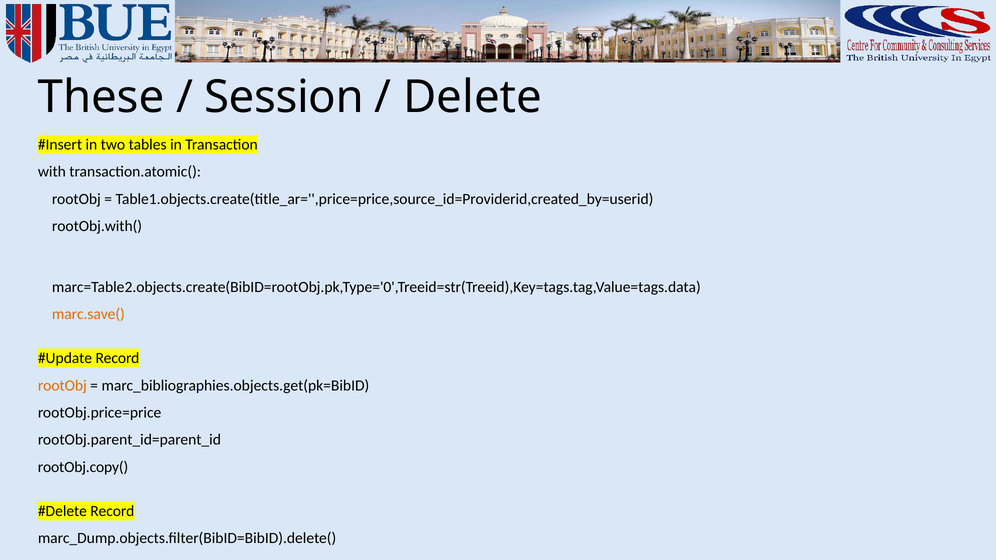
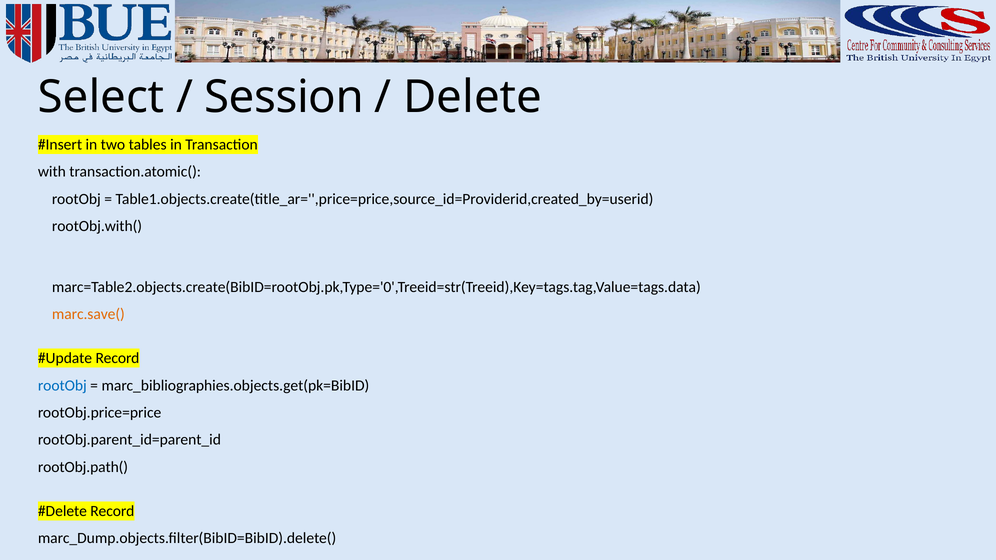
These: These -> Select (101, 97)
rootObj colour: orange -> blue (62, 386)
rootObj.copy(: rootObj.copy( -> rootObj.path( (83, 467)
